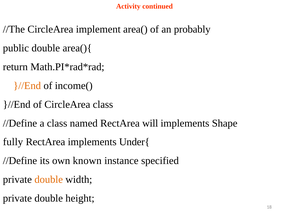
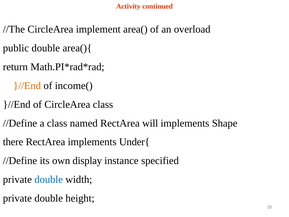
probably: probably -> overload (192, 29)
fully: fully -> there (13, 142)
known: known -> display (87, 161)
double colour: orange -> blue (49, 179)
